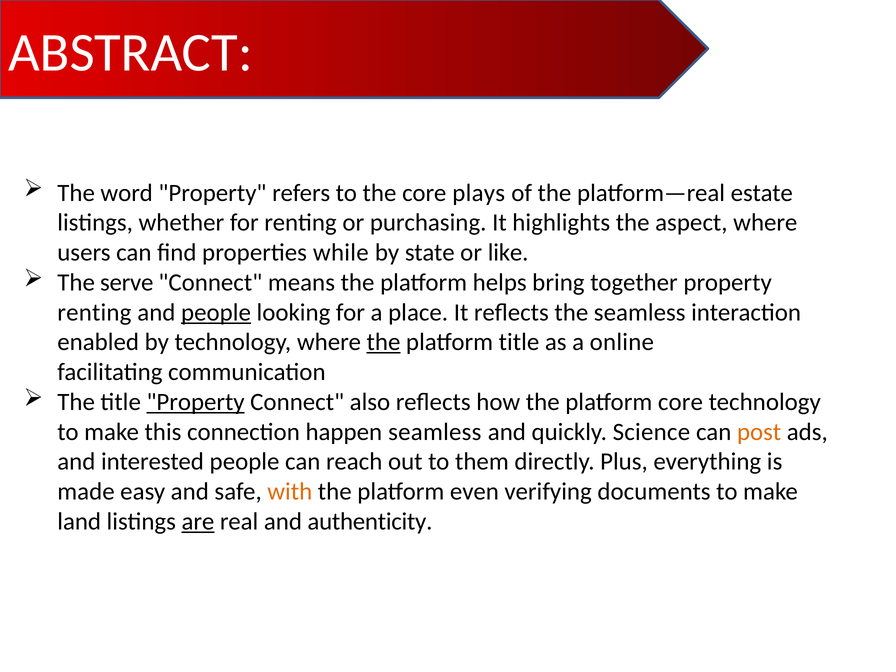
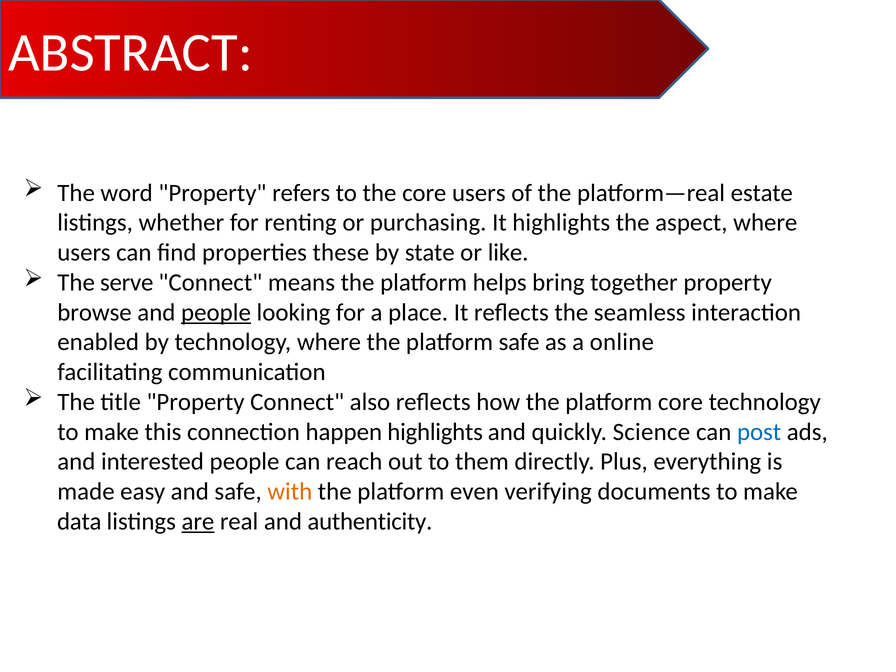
core plays: plays -> users (479, 193)
while: while -> these (341, 253)
renting: renting -> browse (95, 312)
the underline: present -> none (383, 342)
platform title: title -> safe (519, 342)
Property underline: present -> none (196, 402)
happen seamless: seamless -> highlights (435, 432)
post colour: orange -> blue (759, 432)
land: land -> data (79, 521)
